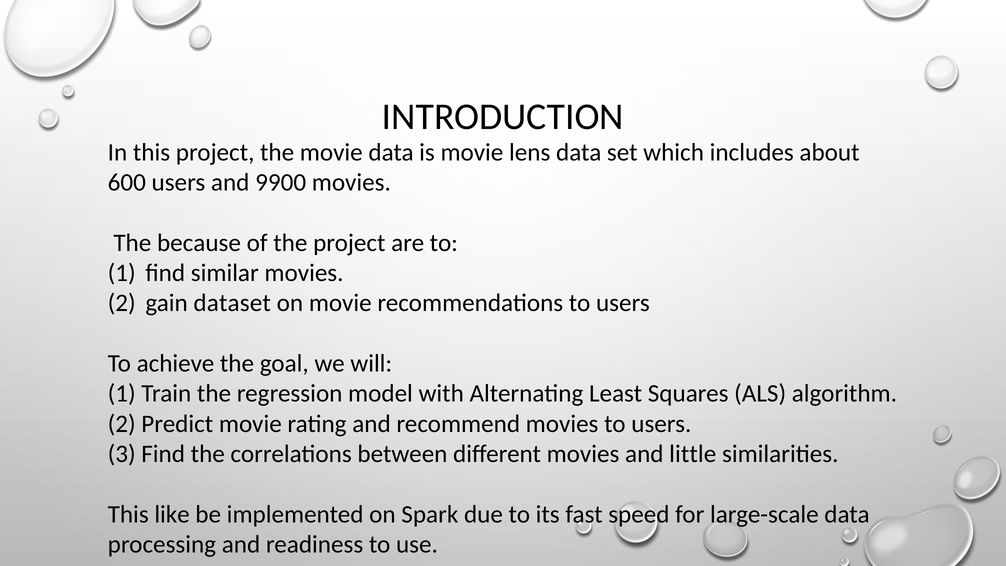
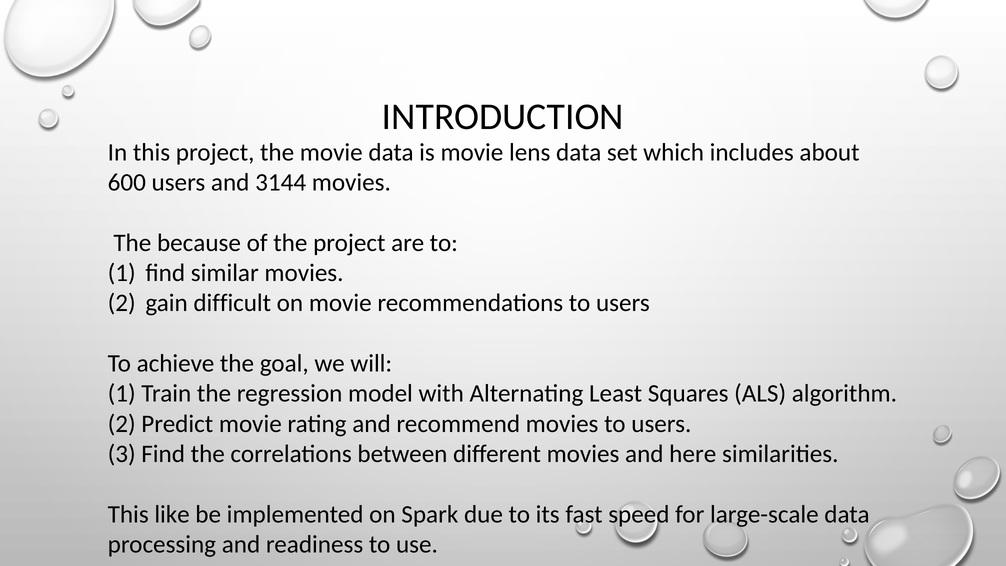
9900: 9900 -> 3144 (281, 182)
dataset: dataset -> difficult (232, 303)
little: little -> here (693, 454)
